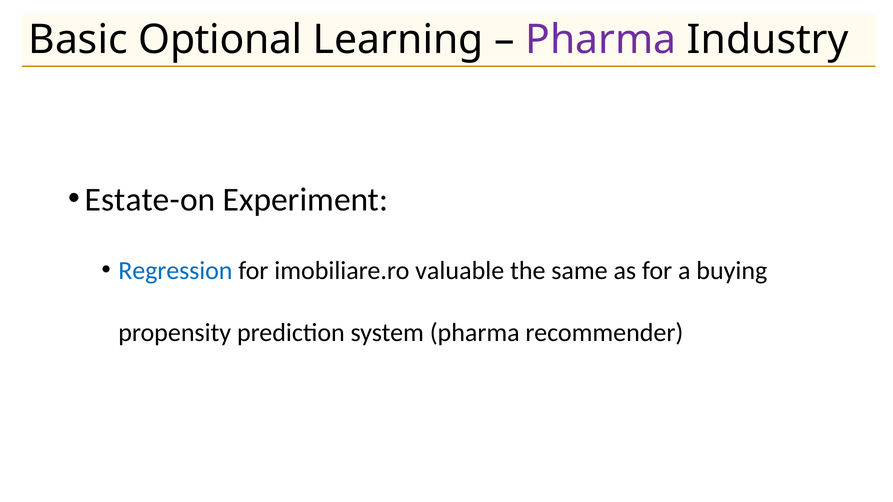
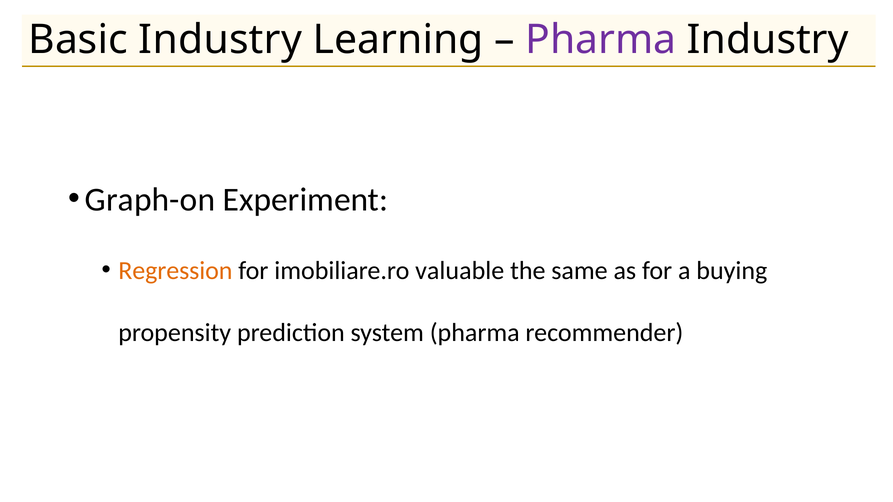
Basic Optional: Optional -> Industry (220, 40)
Estate-on: Estate-on -> Graph-on (150, 200)
Regression colour: blue -> orange (175, 271)
